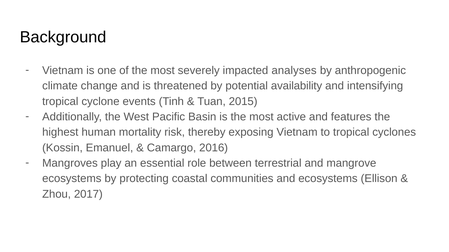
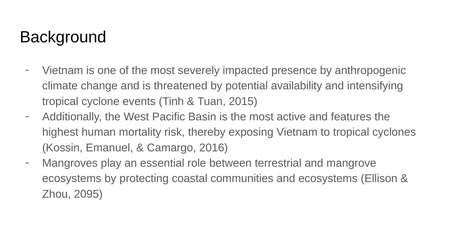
analyses: analyses -> presence (294, 71)
2017: 2017 -> 2095 (88, 194)
